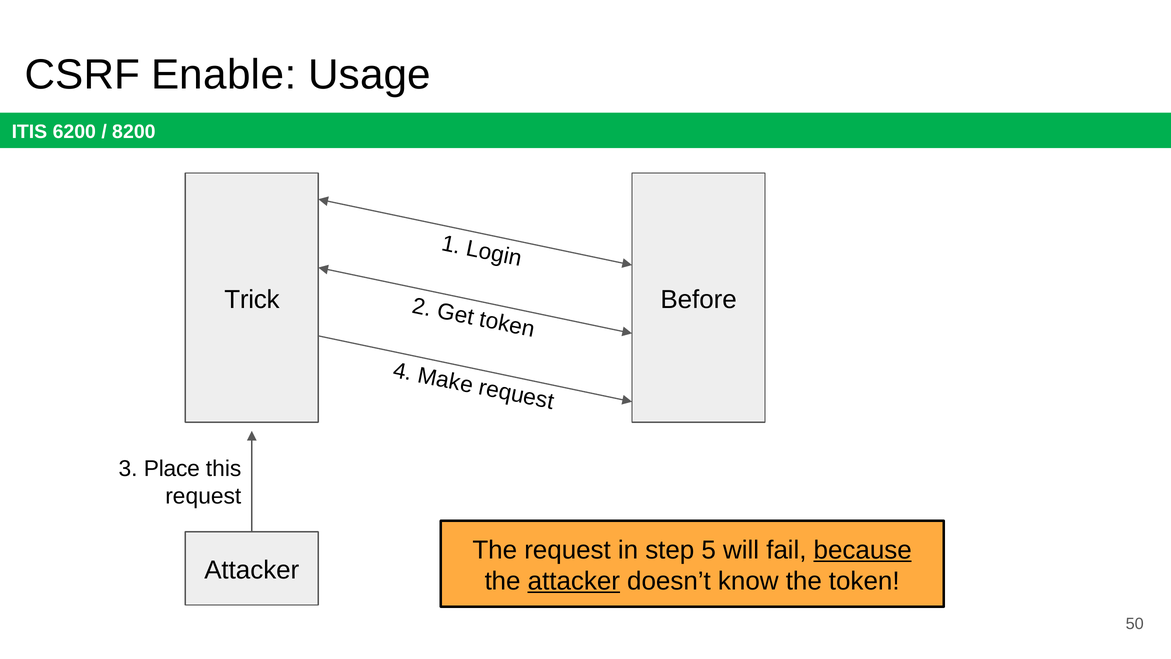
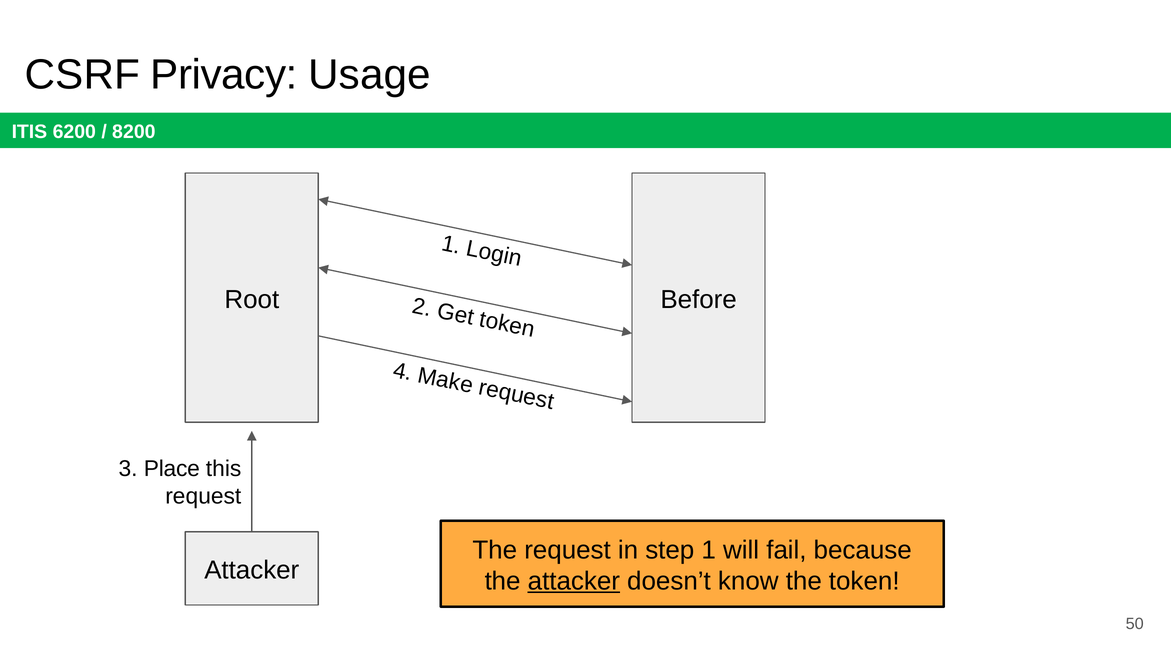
Enable: Enable -> Privacy (224, 75)
Trick: Trick -> Root (252, 299)
step 5: 5 -> 1 (709, 550)
because underline: present -> none (863, 550)
